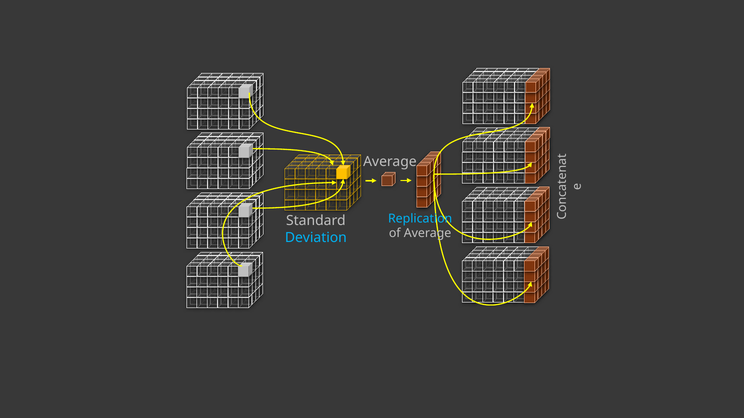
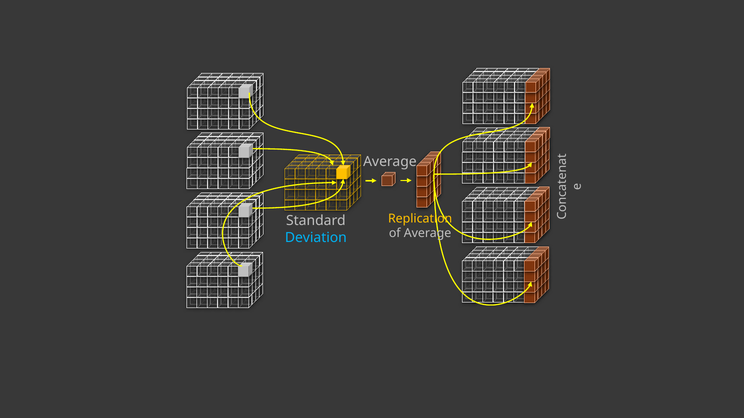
Replication colour: light blue -> yellow (420, 219)
